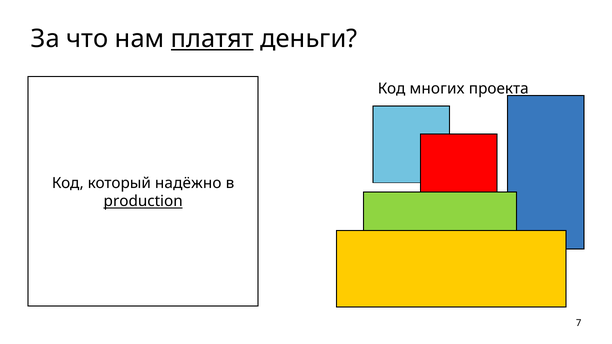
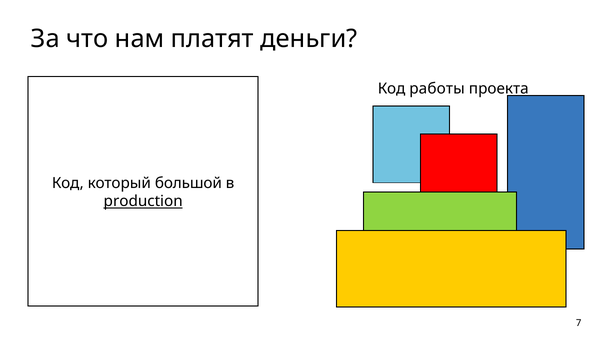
платят underline: present -> none (212, 39)
многих: многих -> работы (437, 89)
надёжно: надёжно -> большой (188, 183)
